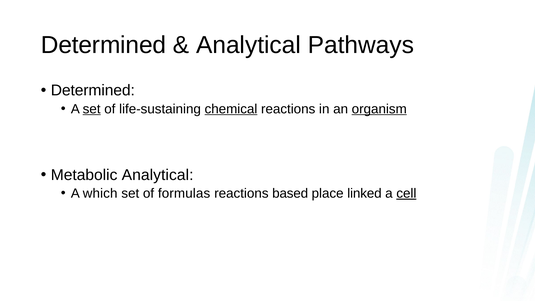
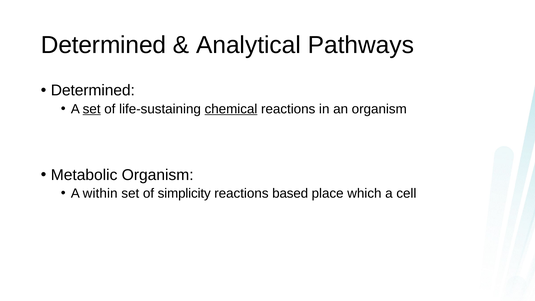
organism underline: present -> none (379, 109)
Metabolic Analytical: Analytical -> Organism (158, 175)
which: which -> within (100, 193)
formulas: formulas -> simplicity (184, 193)
linked: linked -> which (364, 193)
cell underline: present -> none (406, 193)
